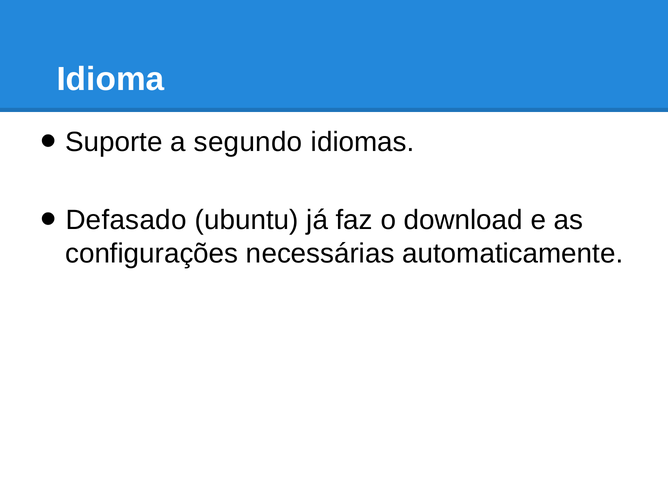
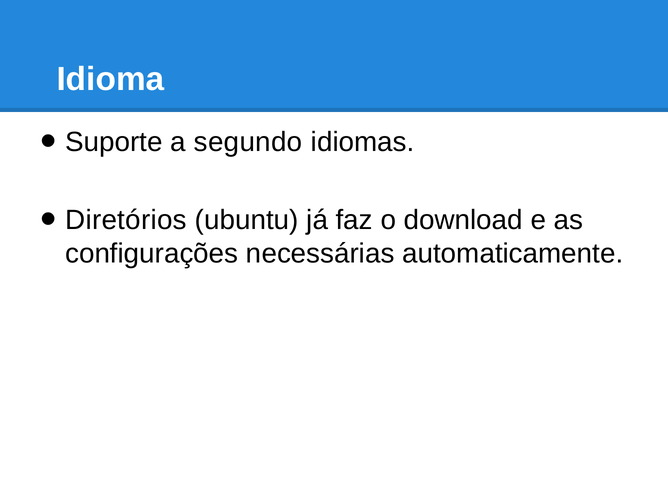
Defasado: Defasado -> Diretórios (126, 220)
